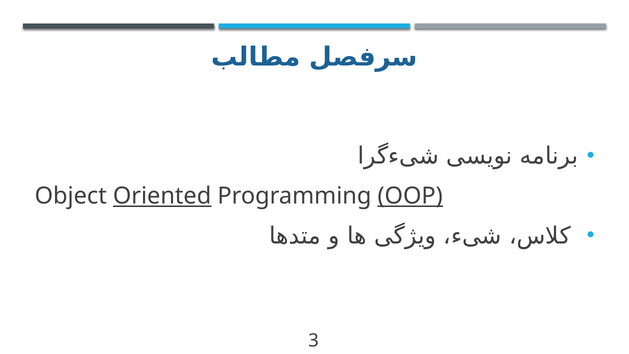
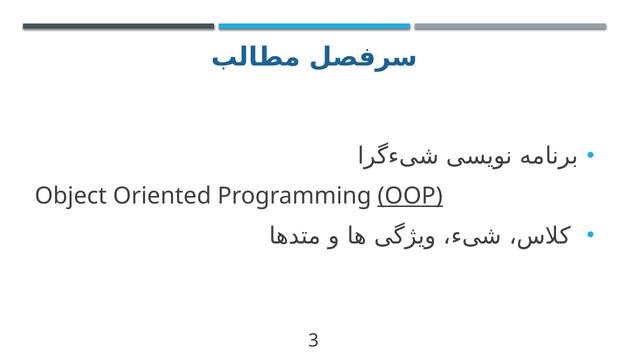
Oriented underline: present -> none (162, 196)
